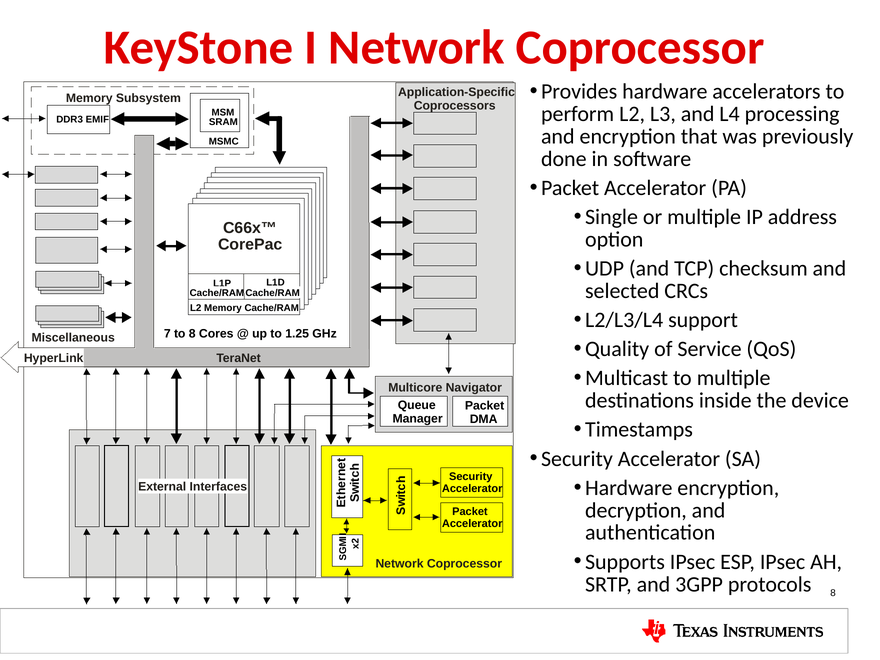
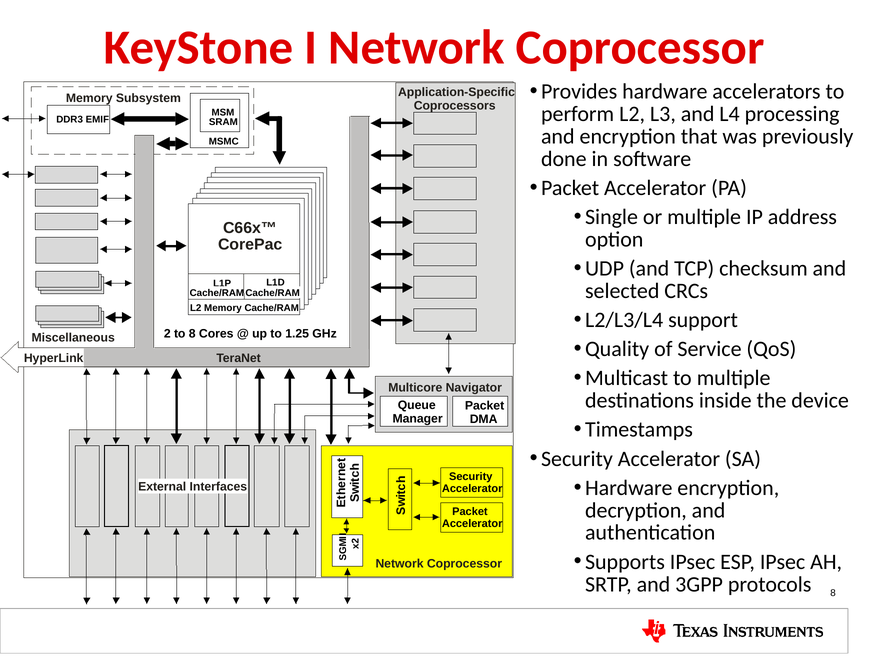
Miscellaneous 7: 7 -> 2 (167, 334)
